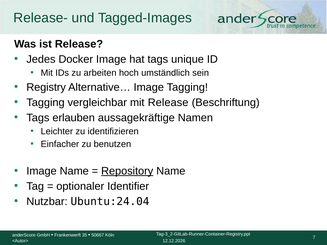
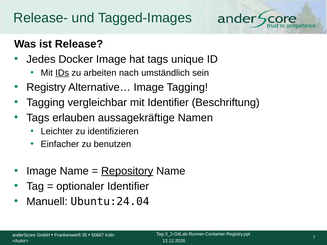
IDs underline: none -> present (62, 73)
hoch: hoch -> nach (129, 73)
mit Release: Release -> Identifier (168, 103)
Nutzbar: Nutzbar -> Manuell (47, 202)
